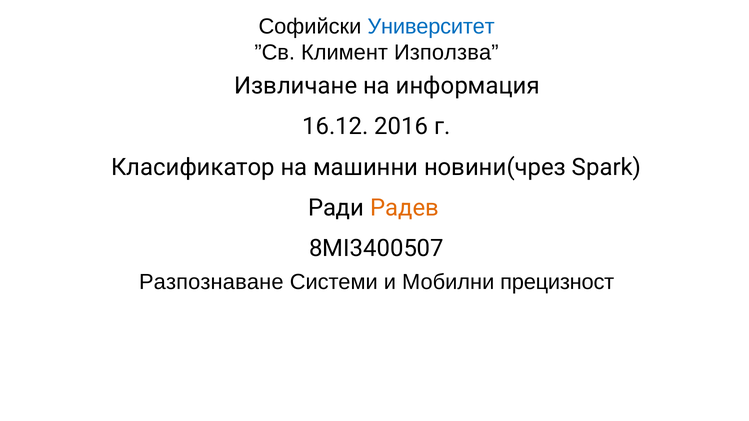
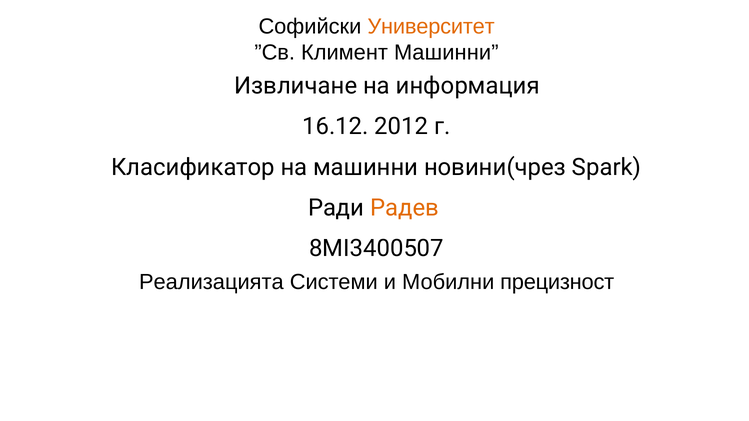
Университет colour: blue -> orange (431, 26)
Климент Използва: Използва -> Машинни (446, 53)
2016: 2016 -> 2012 (401, 127)
Разпознаване: Разпознаване -> Реализацията (211, 282)
